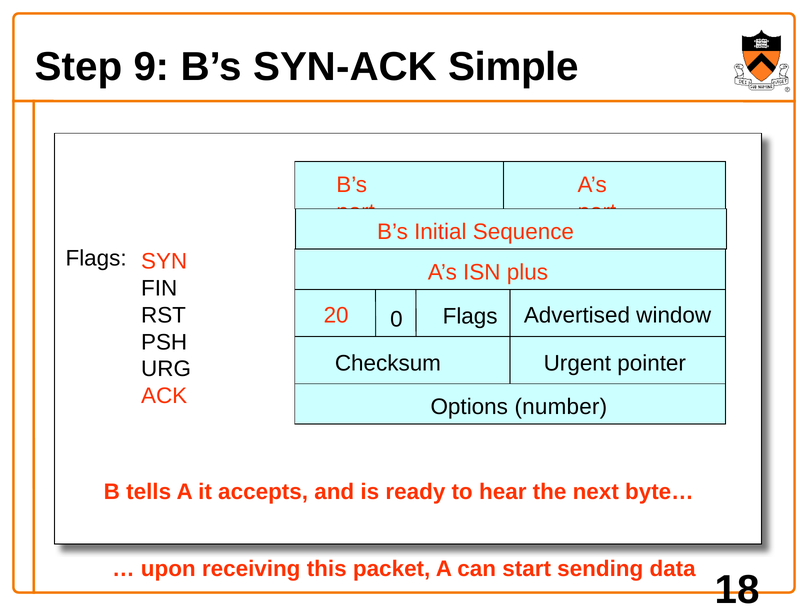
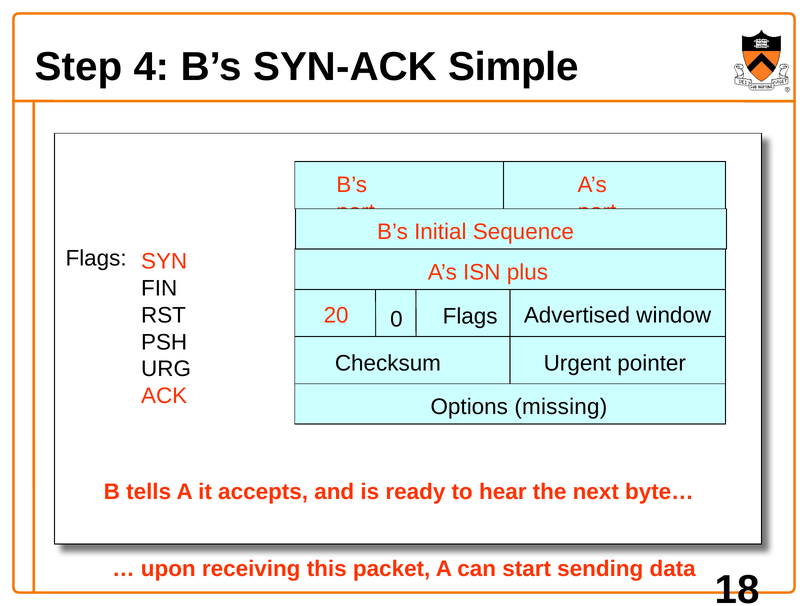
9: 9 -> 4 (151, 67)
Options number: number -> missing (561, 407)
